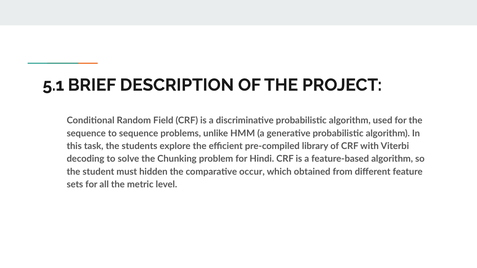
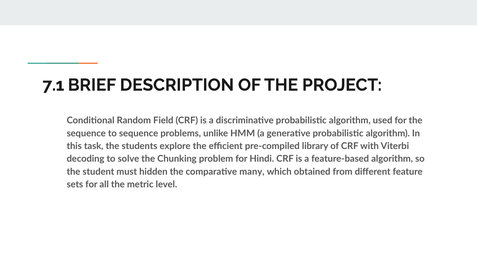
5.1: 5.1 -> 7.1 (53, 85)
occur: occur -> many (252, 172)
